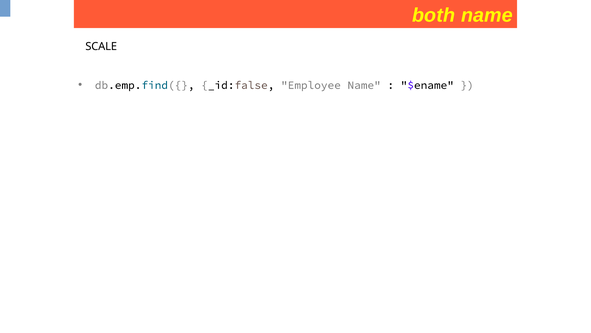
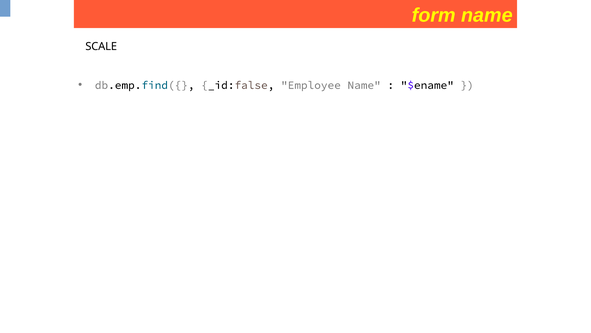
both: both -> form (434, 15)
